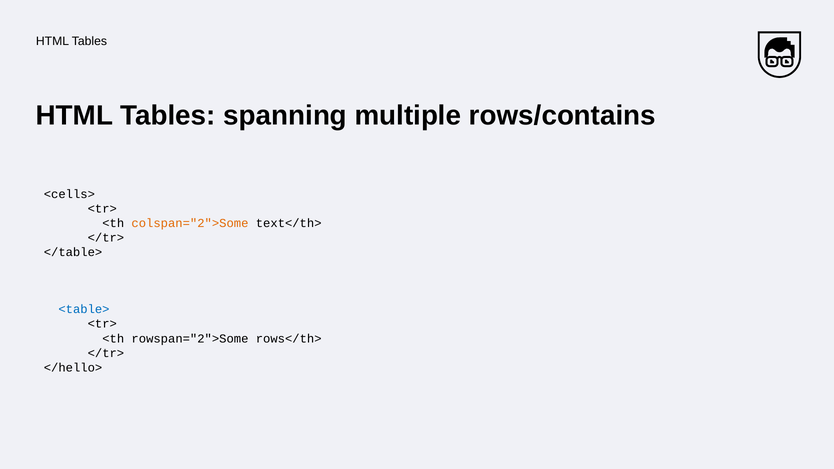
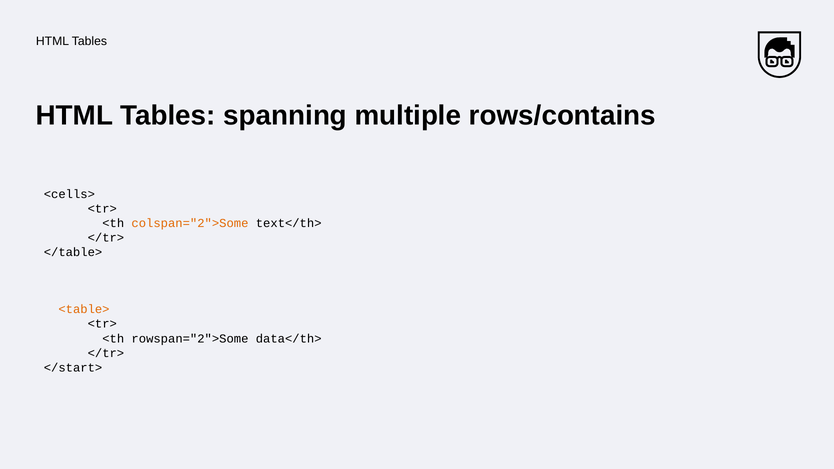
<table> colour: blue -> orange (84, 309)
rows</th>: rows</th> -> data</th> (289, 339)
</hello>: </hello> -> </start> (73, 368)
